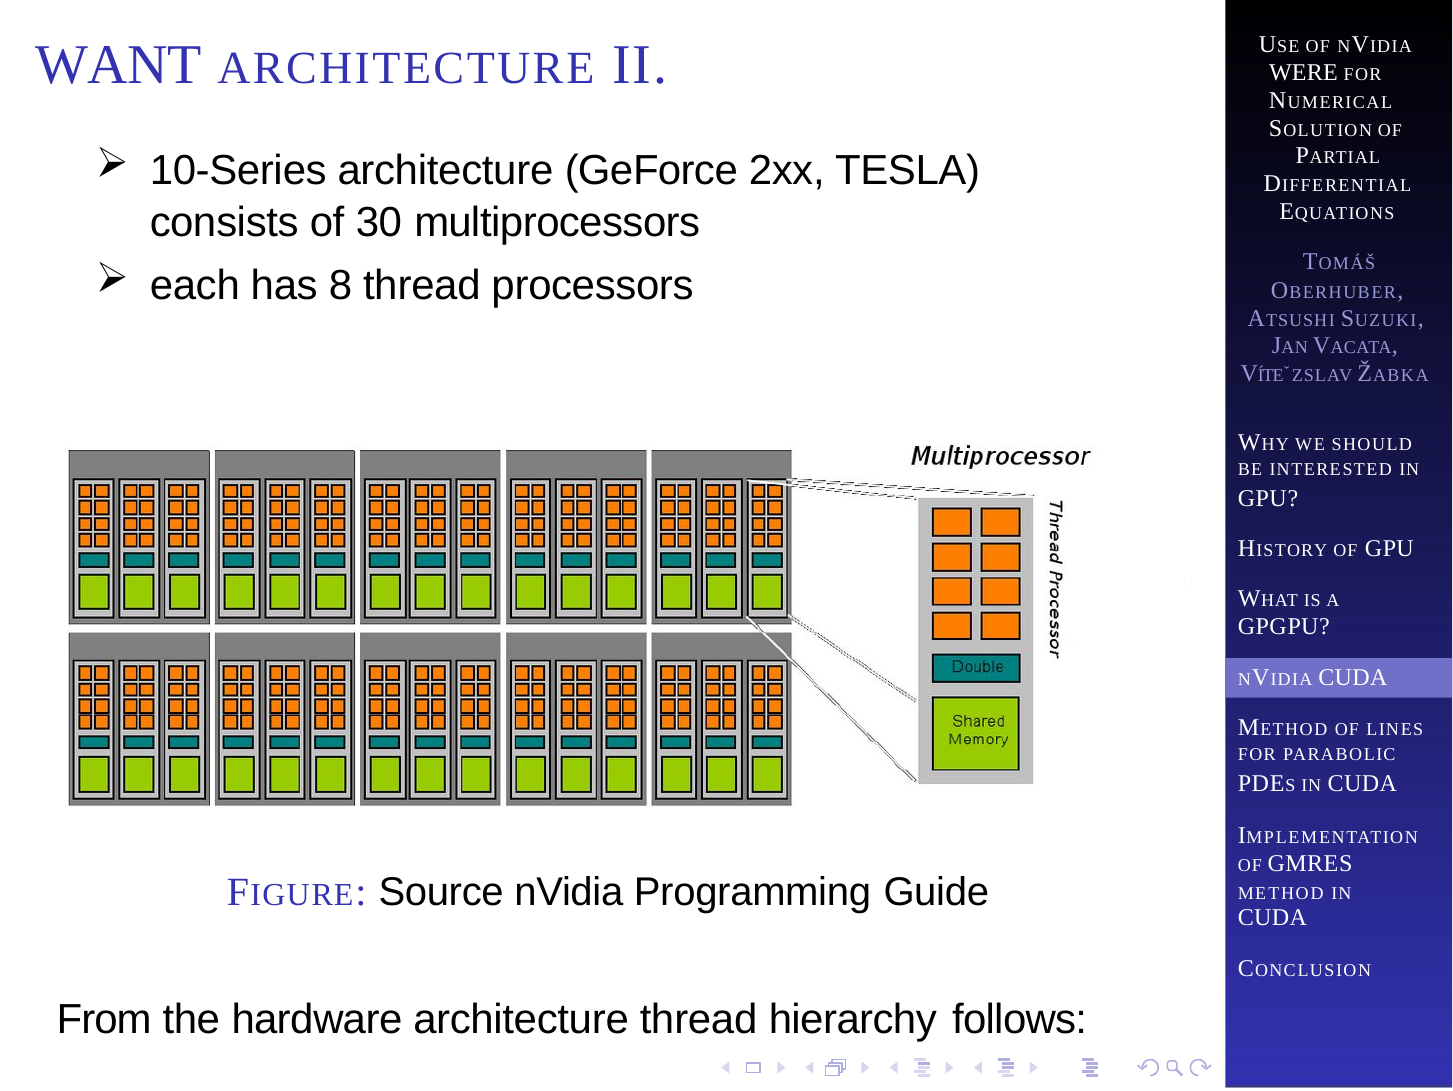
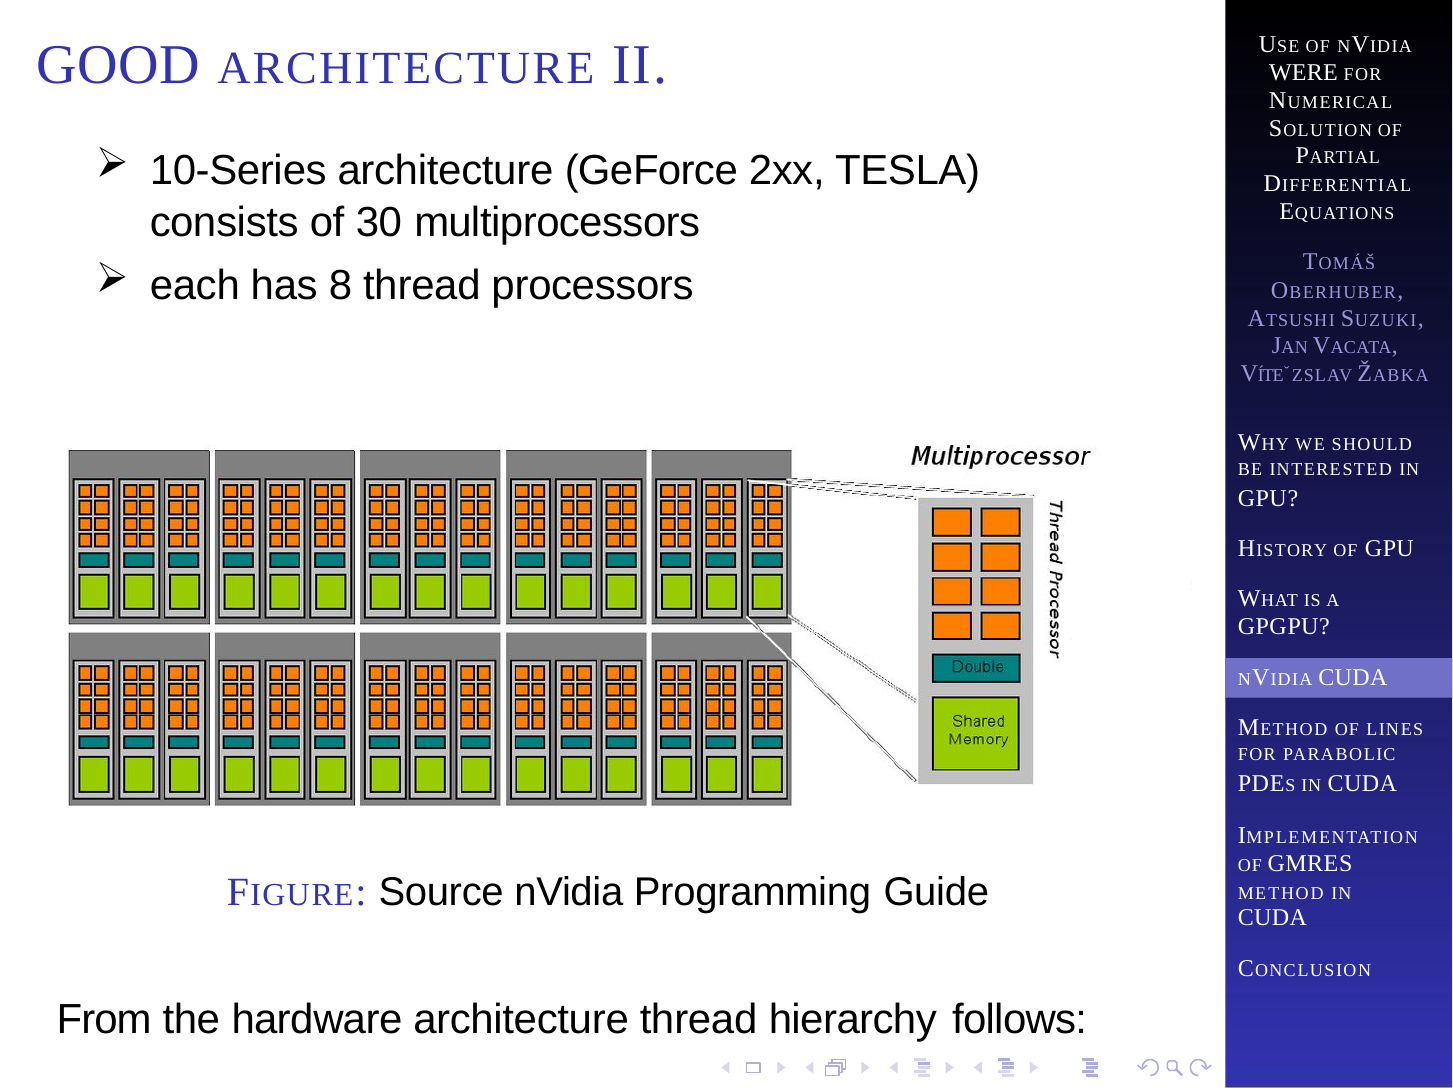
WANT: WANT -> GOOD (118, 65)
